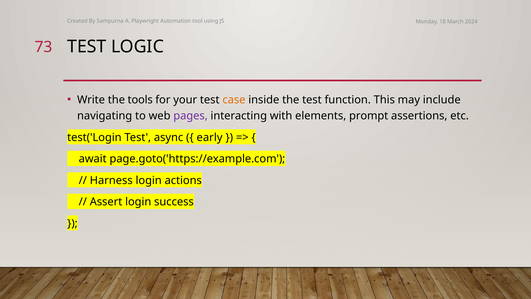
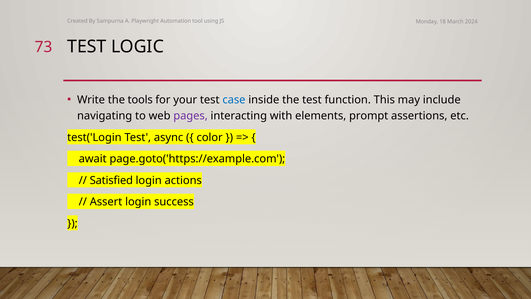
case colour: orange -> blue (234, 100)
early: early -> color (210, 137)
Harness: Harness -> Satisfied (111, 180)
